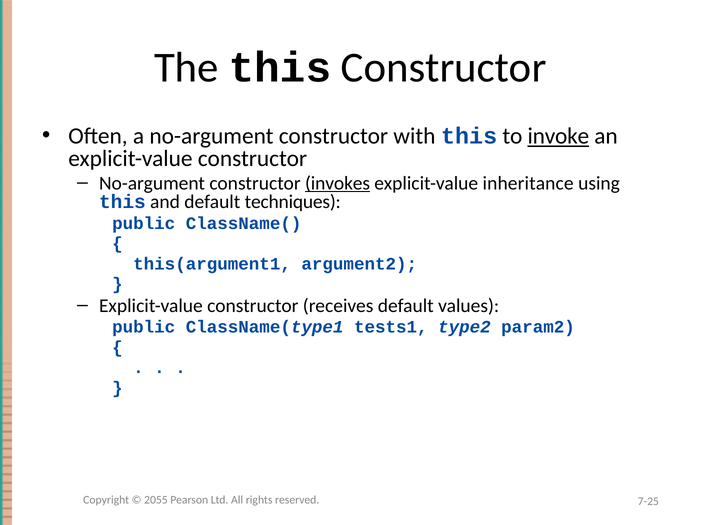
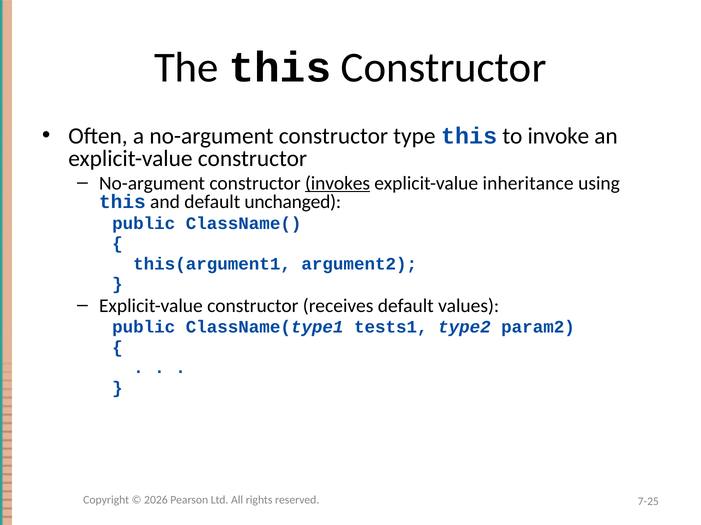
with: with -> type (414, 136)
invoke underline: present -> none (558, 136)
techniques: techniques -> unchanged (293, 202)
2055: 2055 -> 2026 (156, 501)
